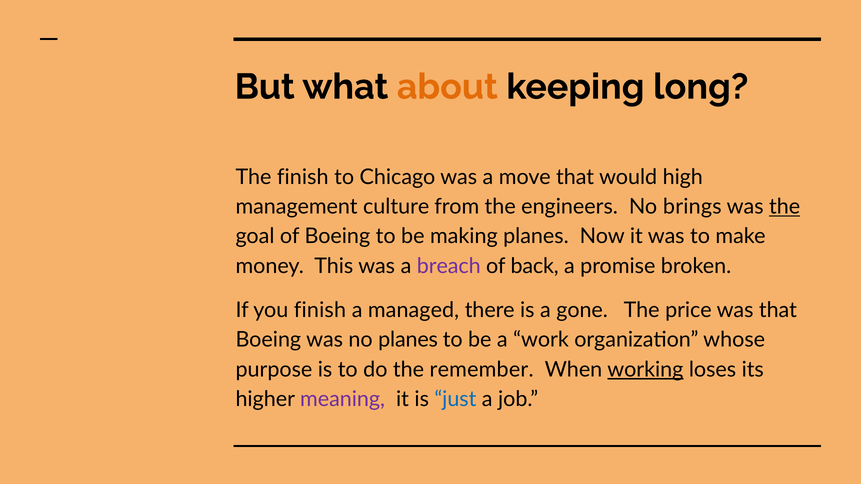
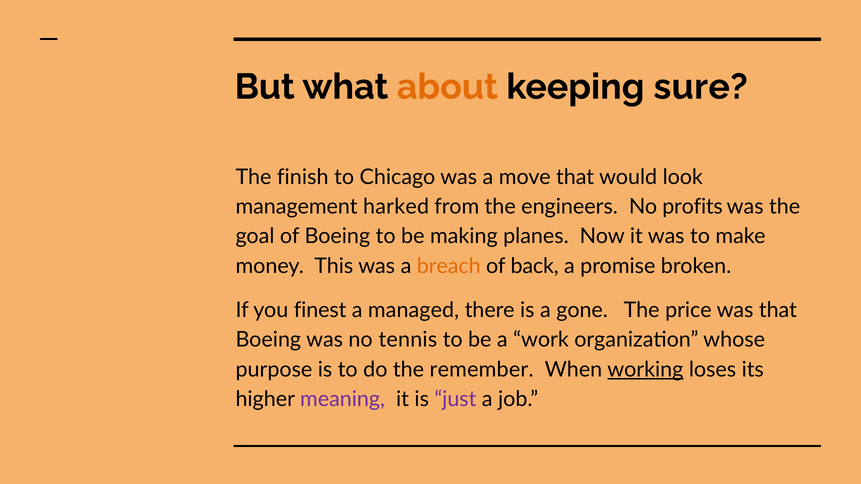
long: long -> sure (701, 87)
high: high -> look (683, 177)
culture: culture -> harked (396, 207)
brings: brings -> profits (693, 207)
the underline: present -> none (785, 207)
breach colour: purple -> orange (449, 266)
you finish: finish -> finest (320, 310)
no planes: planes -> tennis (408, 340)
just colour: blue -> purple (455, 399)
